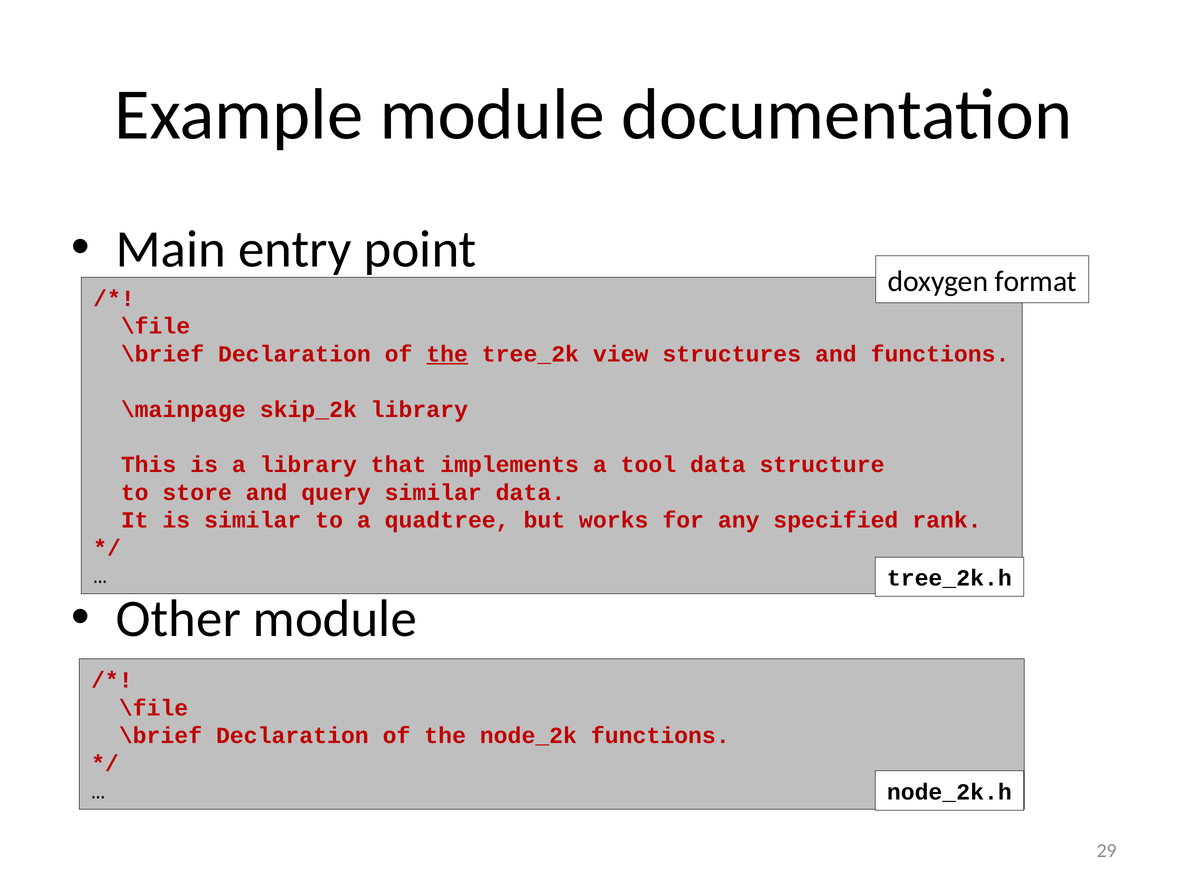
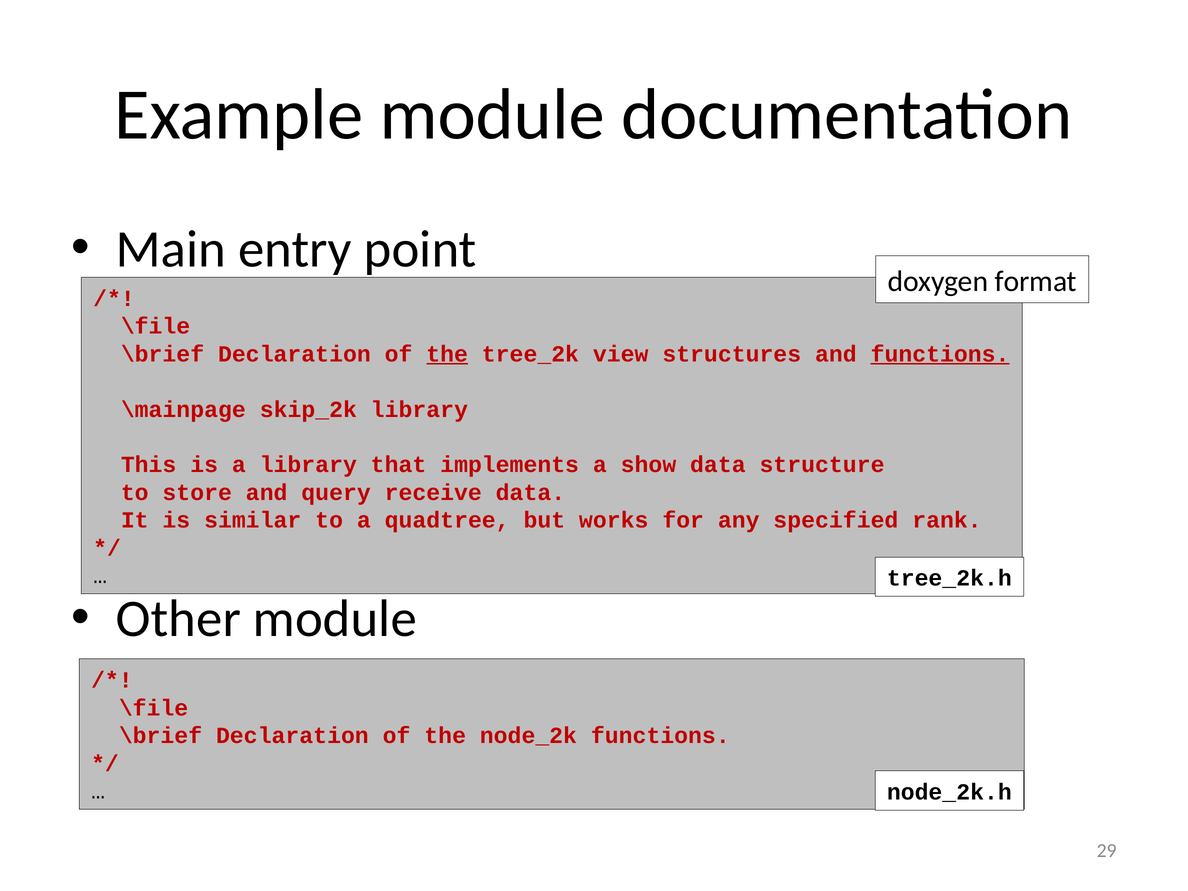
functions underline: none -> present (940, 354)
tool: tool -> show (648, 465)
query similar: similar -> receive (433, 493)
